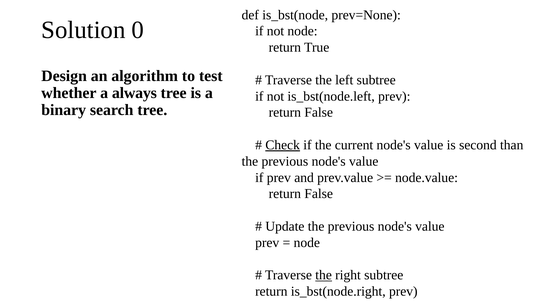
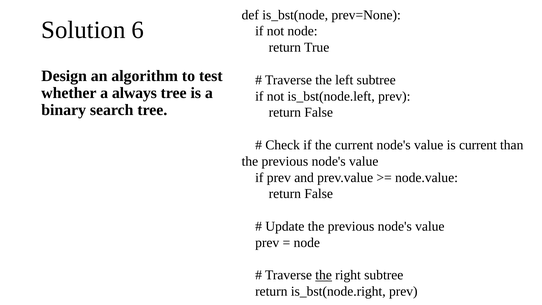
0: 0 -> 6 (138, 30)
Check underline: present -> none (283, 145)
is second: second -> current (478, 145)
